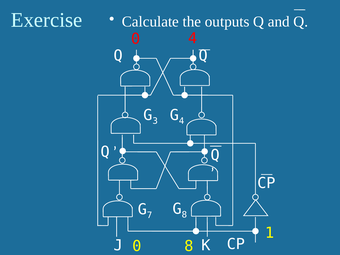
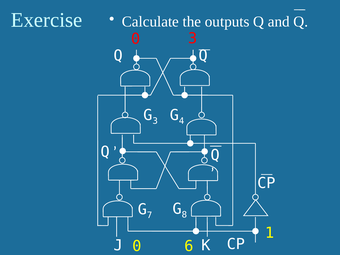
0 4: 4 -> 3 (193, 38)
0 8: 8 -> 6 (189, 246)
